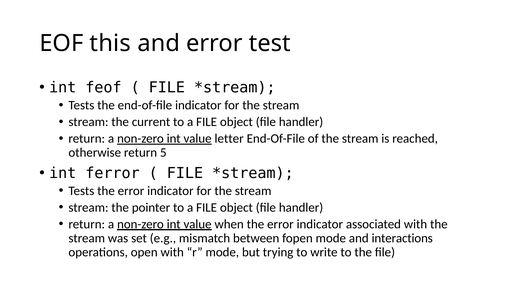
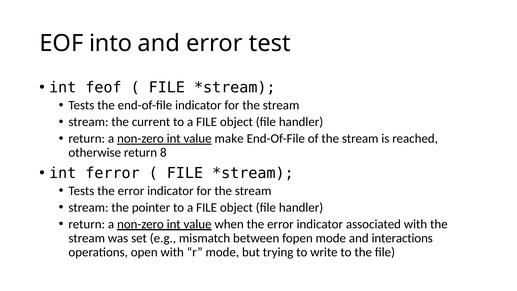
this: this -> into (111, 43)
letter: letter -> make (229, 139)
5: 5 -> 8 (163, 152)
